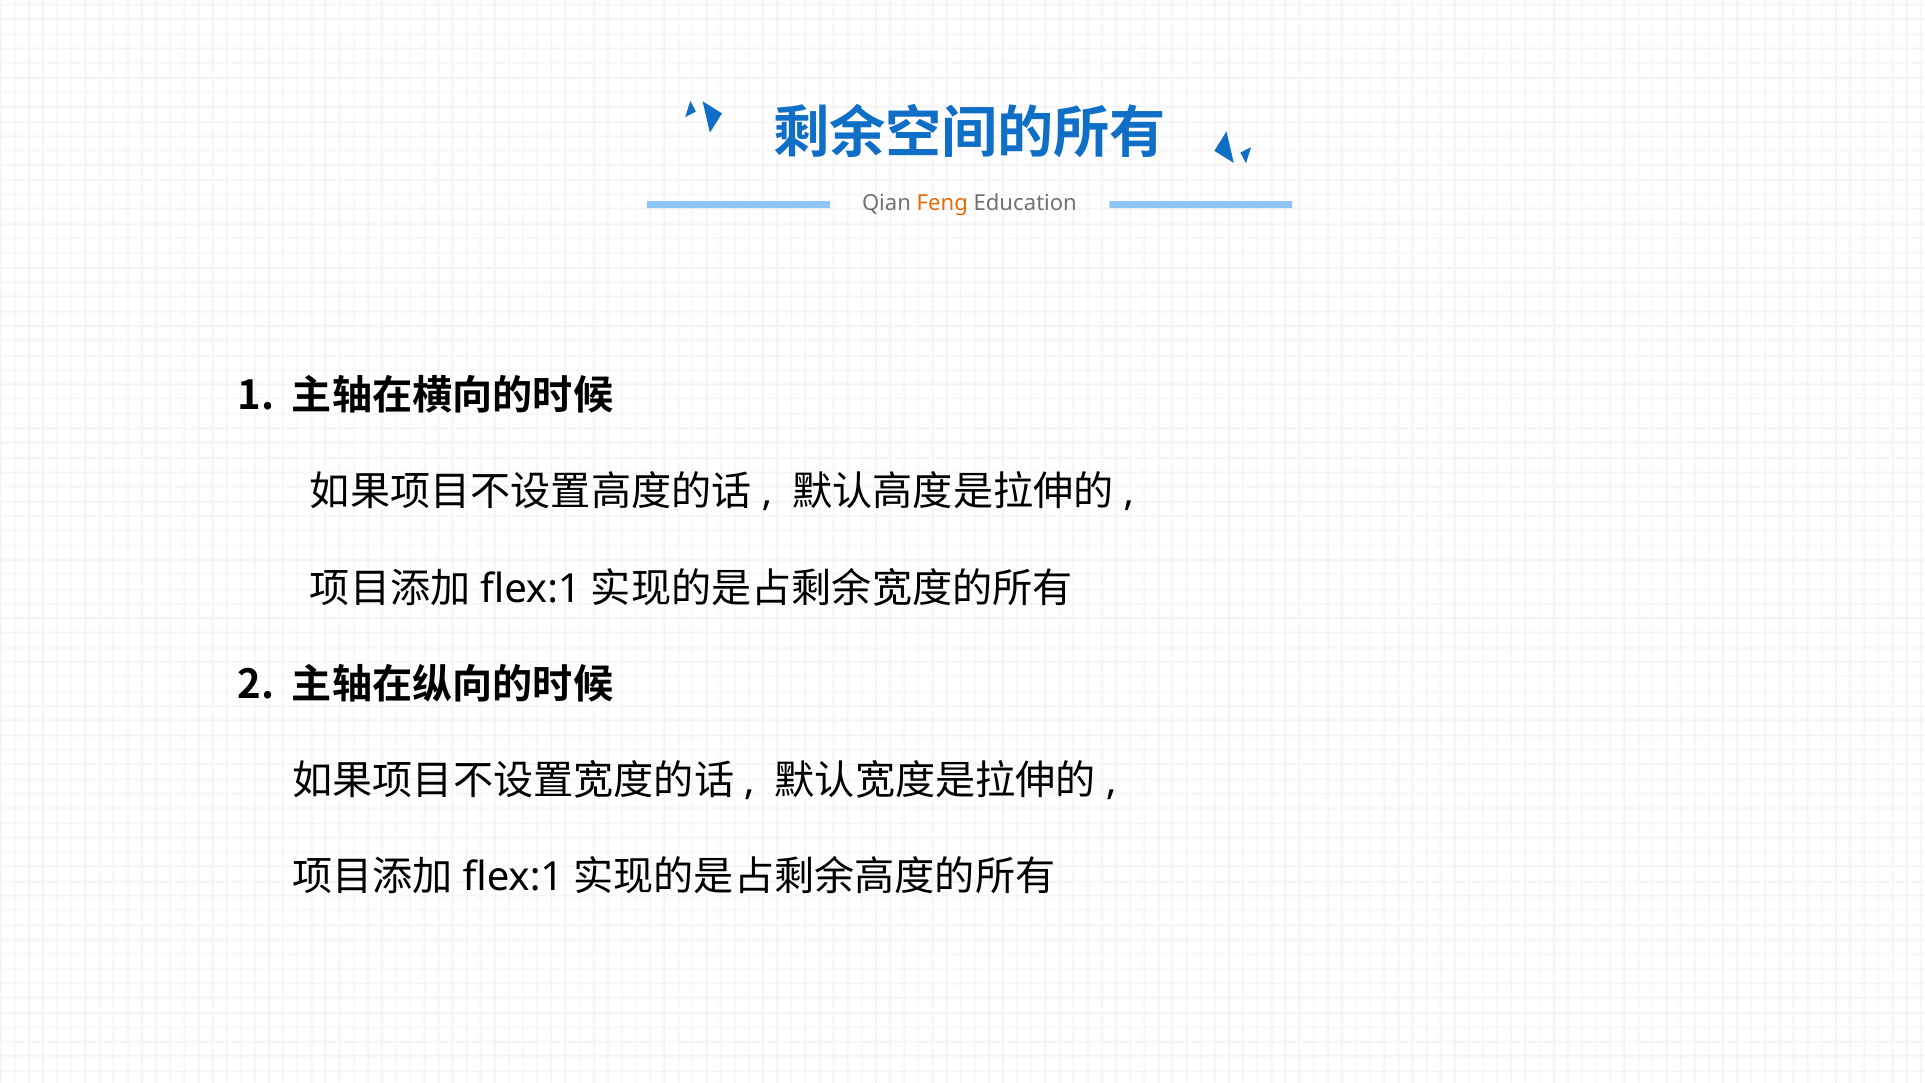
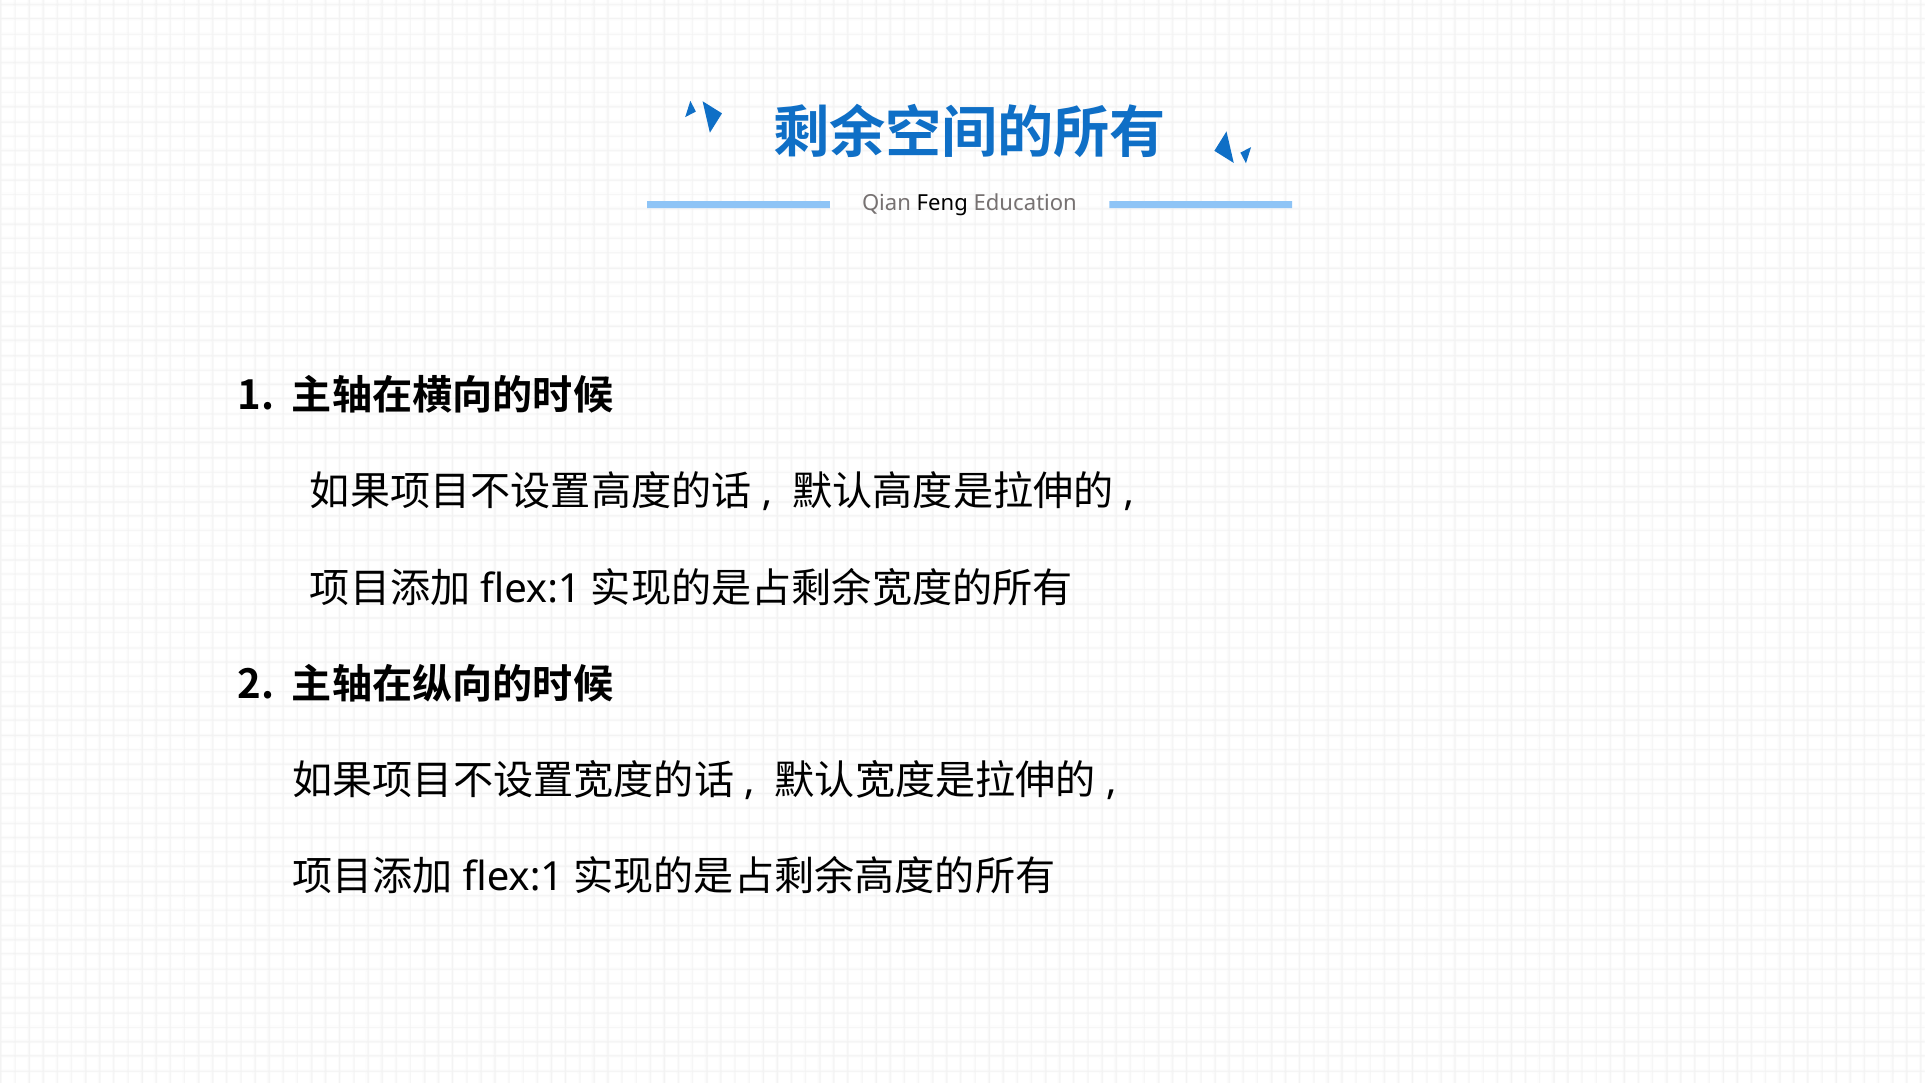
Feng colour: orange -> black (942, 204)
